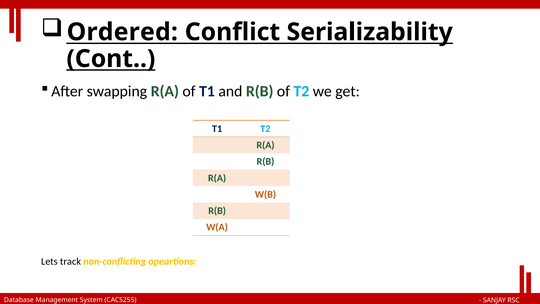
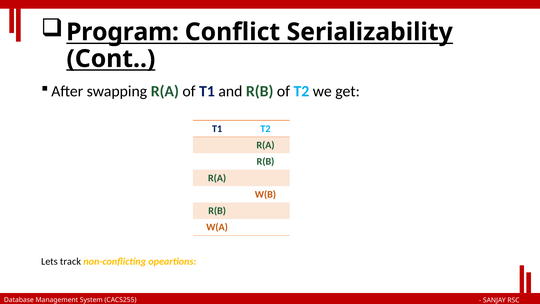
Ordered: Ordered -> Program (123, 32)
